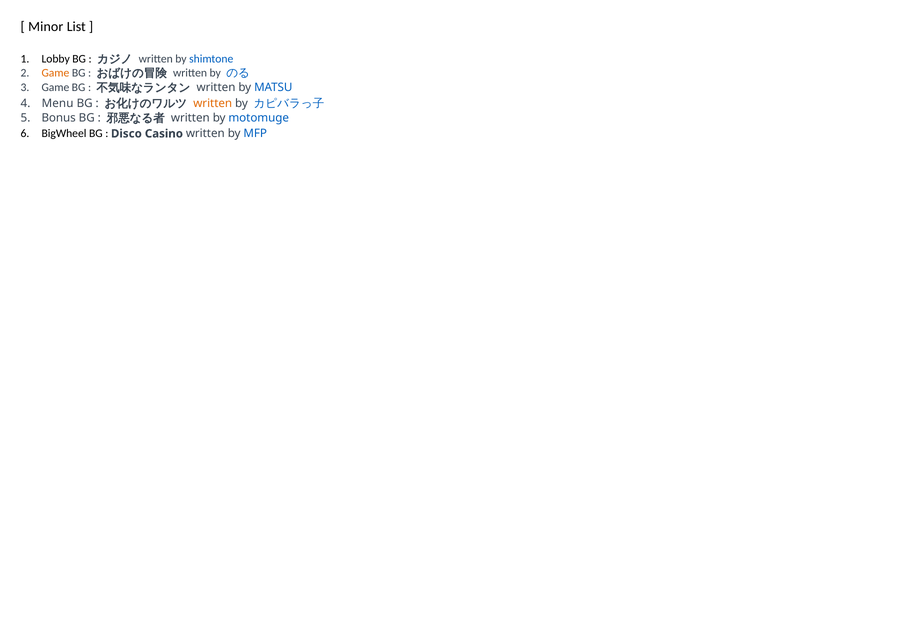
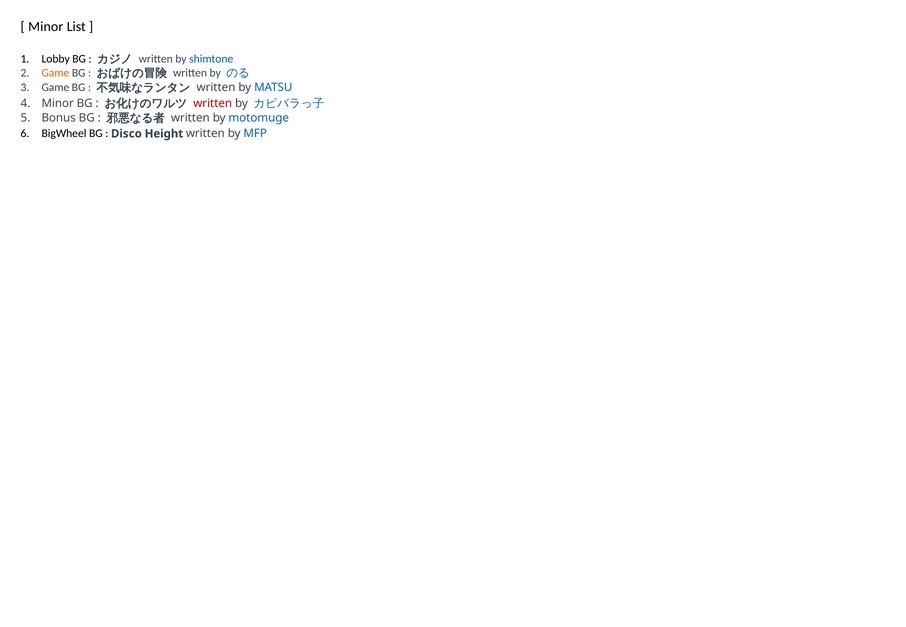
Menu: Menu -> Minor (58, 103)
written colour: orange -> red (213, 103)
Casino: Casino -> Height (164, 134)
